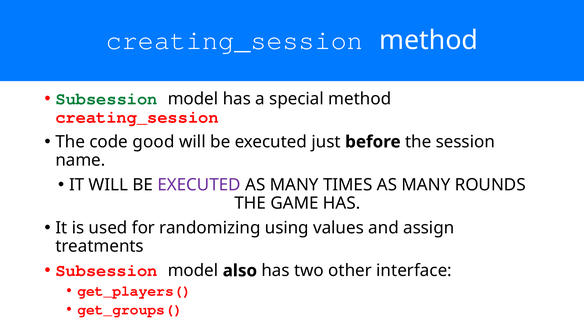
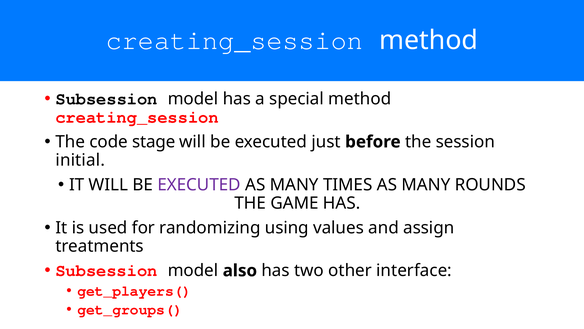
Subsession colour: green -> black (107, 99)
good: good -> stage (154, 142)
name: name -> initial (80, 160)
